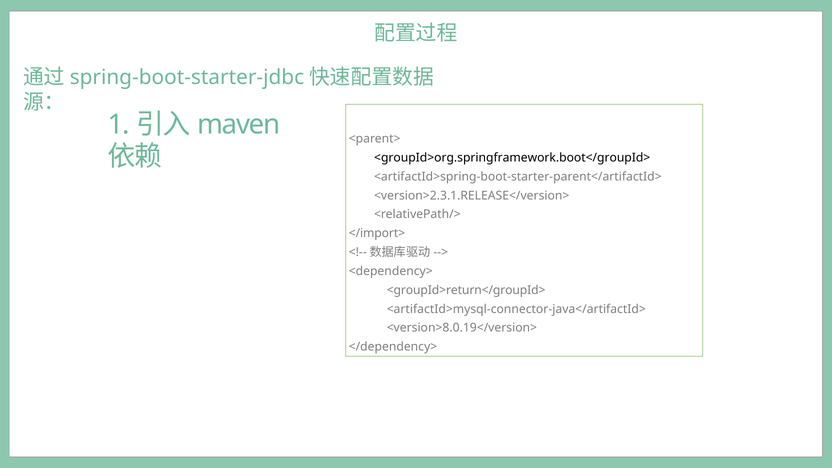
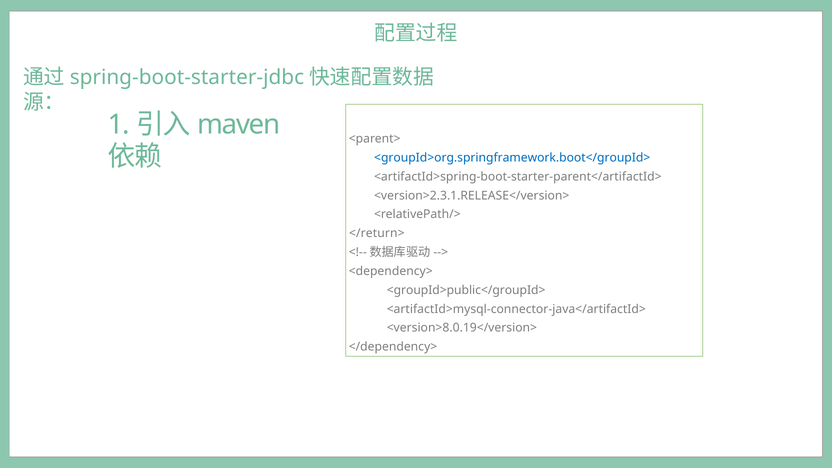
<groupId>org.springframework.boot</groupId> colour: black -> blue (512, 158)
</import>: </import> -> </return> (377, 233)
<groupId>return</groupId>: <groupId>return</groupId> -> <groupId>public</groupId> (466, 290)
